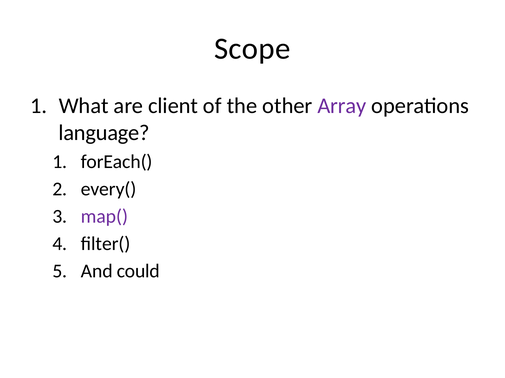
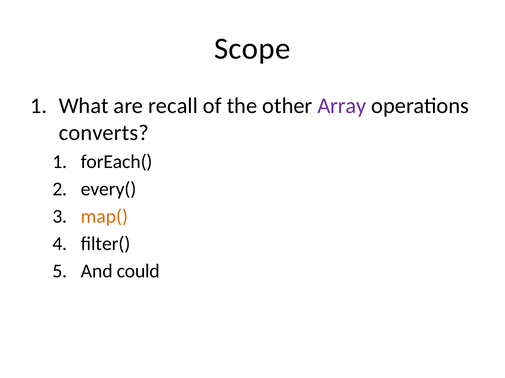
client: client -> recall (173, 106)
language: language -> converts (104, 133)
map( colour: purple -> orange (104, 217)
